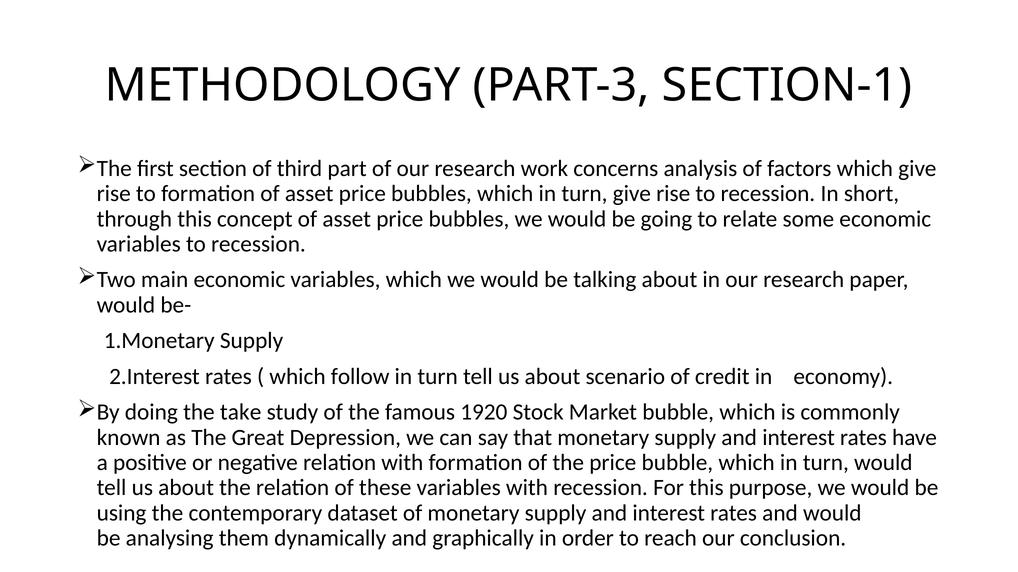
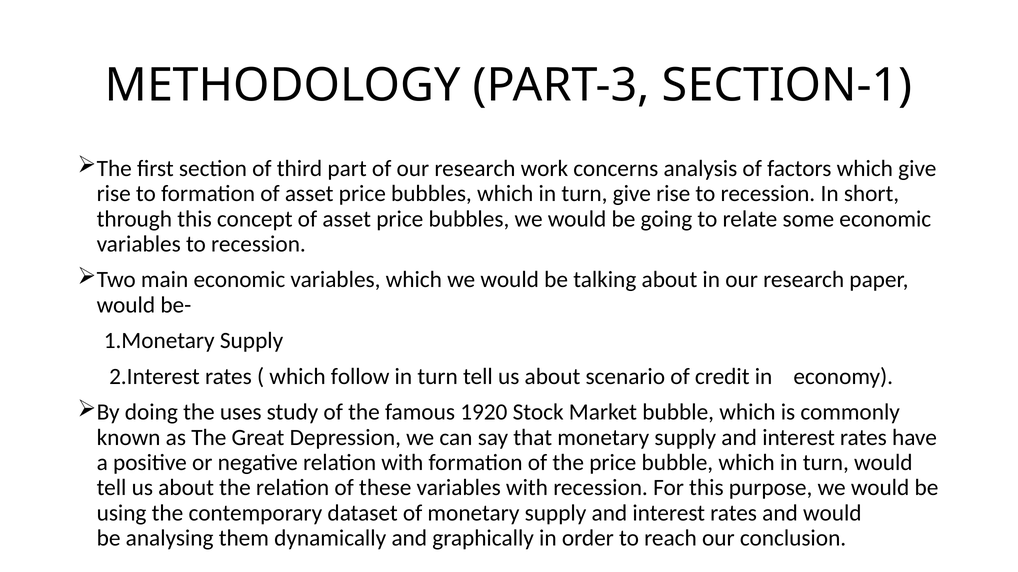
take: take -> uses (241, 413)
